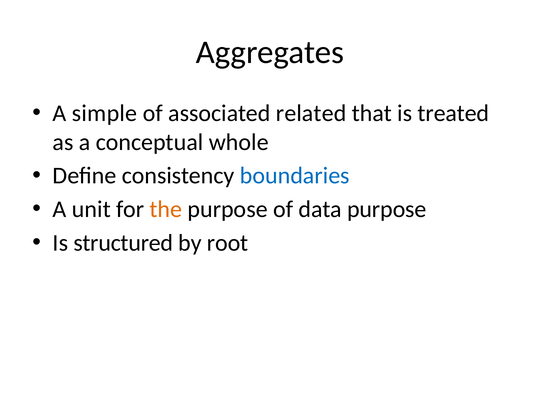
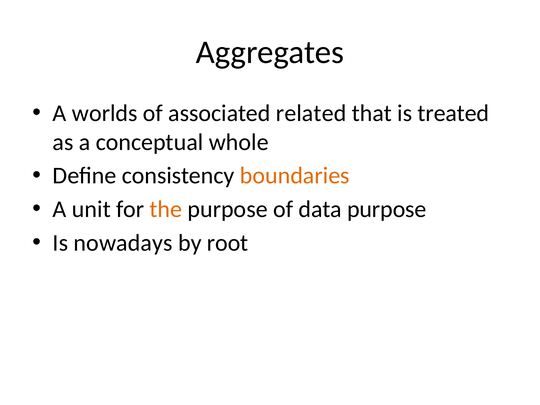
simple: simple -> worlds (105, 113)
boundaries colour: blue -> orange (295, 176)
structured: structured -> nowadays (123, 243)
